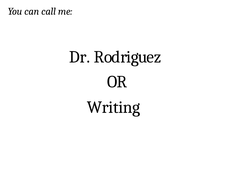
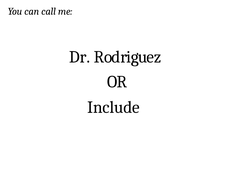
Writing: Writing -> Include (113, 107)
